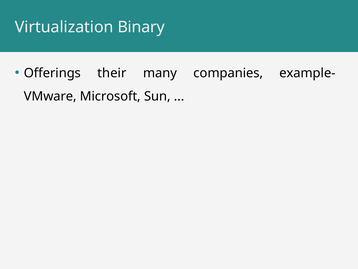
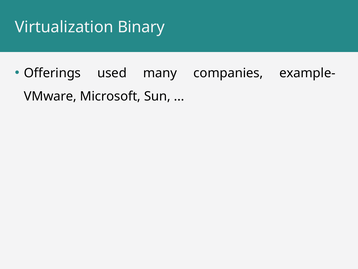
their: their -> used (112, 73)
